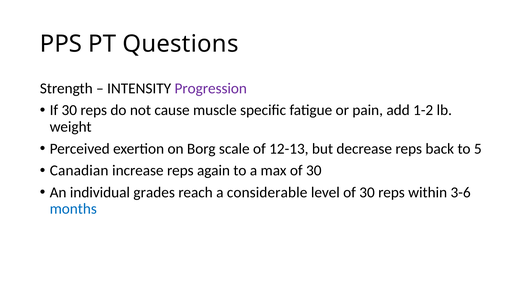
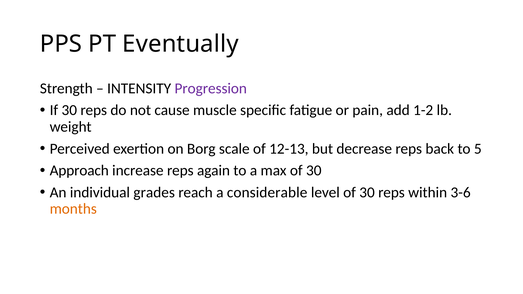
Questions: Questions -> Eventually (181, 44)
Canadian: Canadian -> Approach (79, 171)
months colour: blue -> orange (73, 209)
